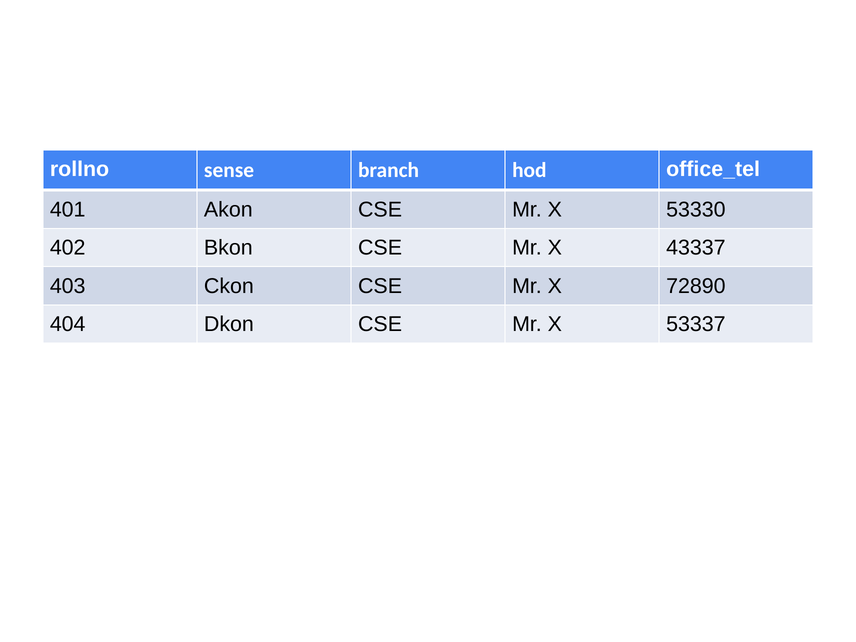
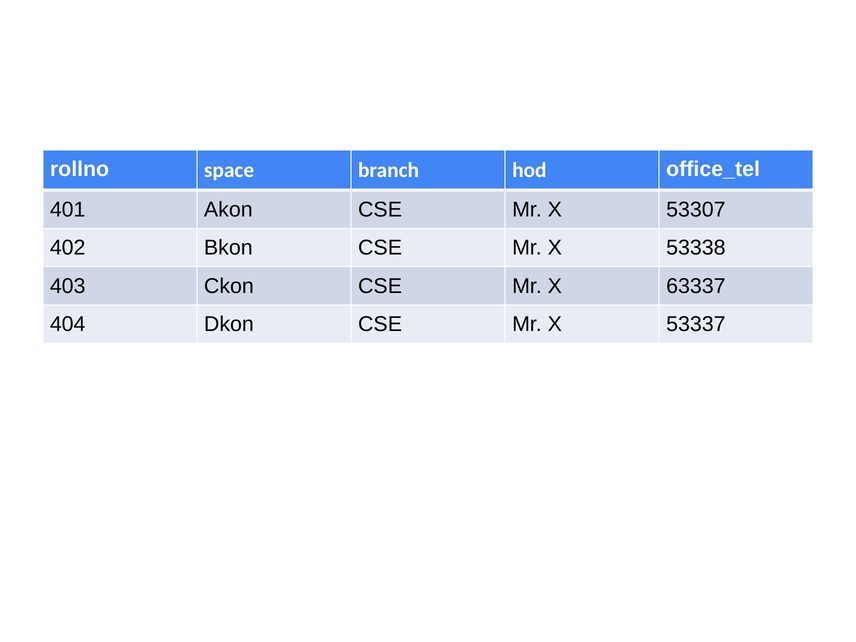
sense: sense -> space (229, 170)
53330: 53330 -> 53307 (696, 210)
43337: 43337 -> 53338 (696, 248)
72890: 72890 -> 63337 (696, 286)
